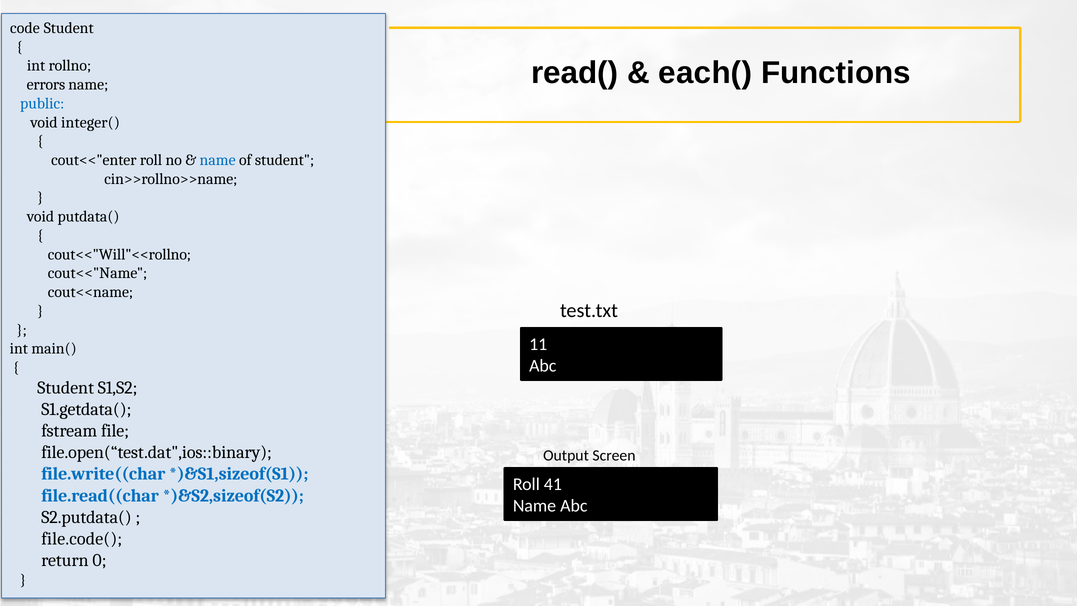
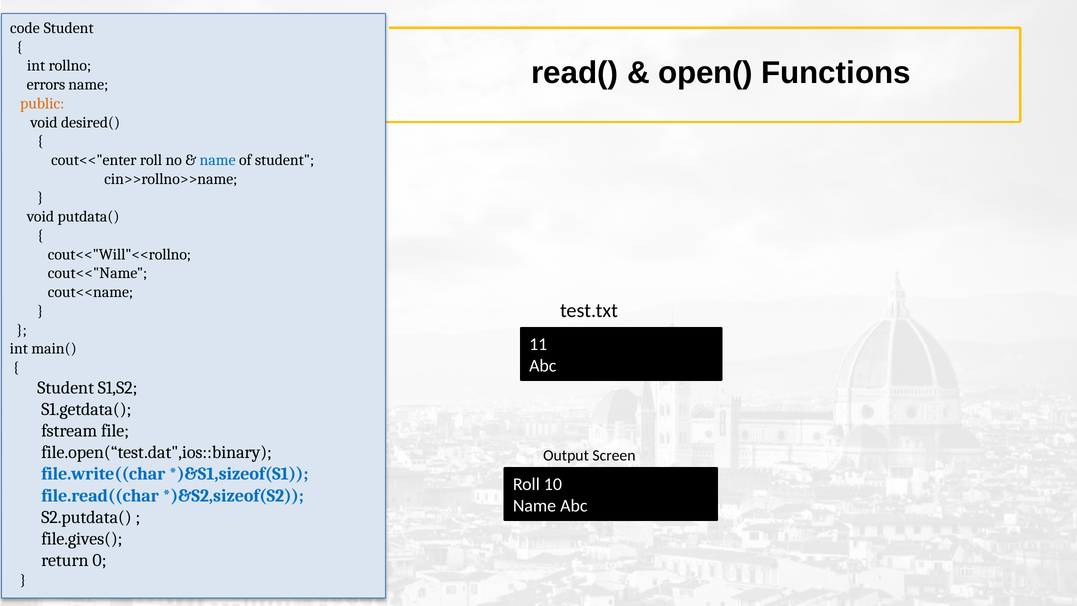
each(: each( -> open( (706, 73)
public colour: blue -> orange (42, 103)
integer(: integer( -> desired( (91, 122)
41: 41 -> 10 (553, 484)
file.code(: file.code( -> file.gives( (82, 539)
